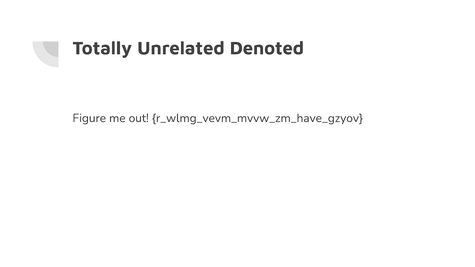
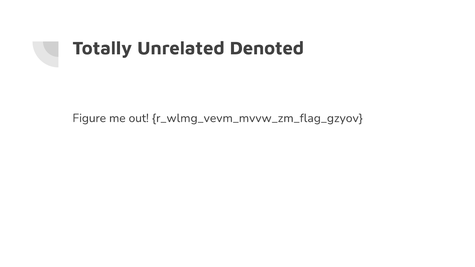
r_wlmg_vevm_mvvw_zm_have_gzyov: r_wlmg_vevm_mvvw_zm_have_gzyov -> r_wlmg_vevm_mvvw_zm_flag_gzyov (257, 118)
